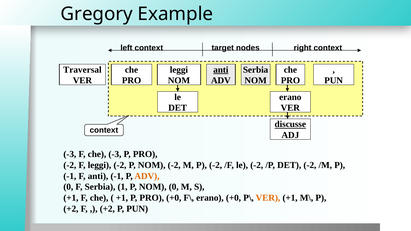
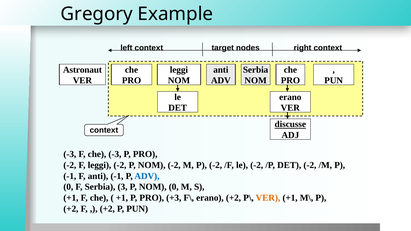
Traversal: Traversal -> Astronaut (82, 70)
anti underline: present -> none (221, 70)
ADV colour: orange -> blue (147, 176)
1: 1 -> 3 (123, 187)
PRO +0: +0 -> +3 (174, 198)
erano +0: +0 -> +2 (234, 198)
